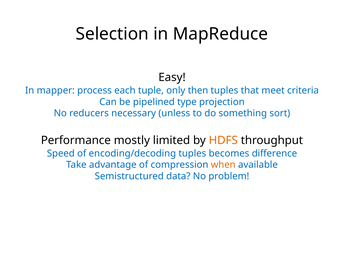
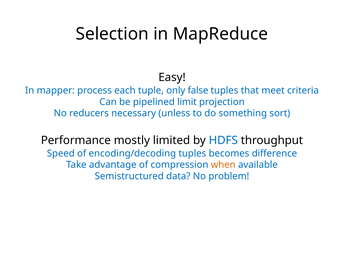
then: then -> false (198, 90)
type: type -> limit (187, 102)
HDFS colour: orange -> blue (223, 140)
